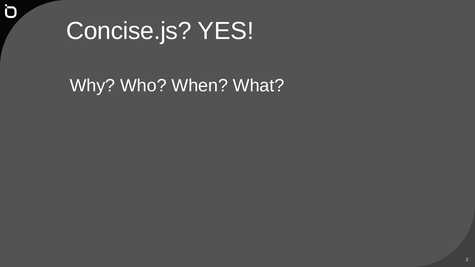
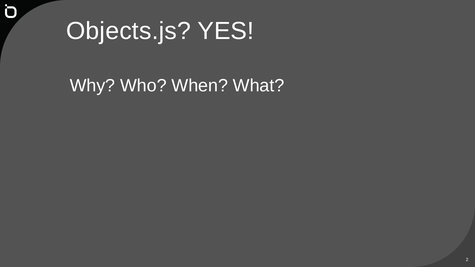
Concise.js: Concise.js -> Objects.js (129, 31)
